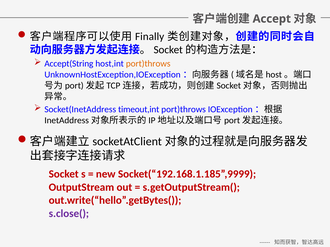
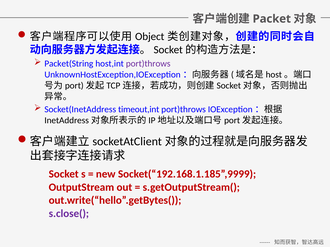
Accept: Accept -> Packet (272, 19)
Finally: Finally -> Object (150, 37)
Accept(String: Accept(String -> Packet(String (69, 64)
port)throws colour: orange -> purple (148, 64)
